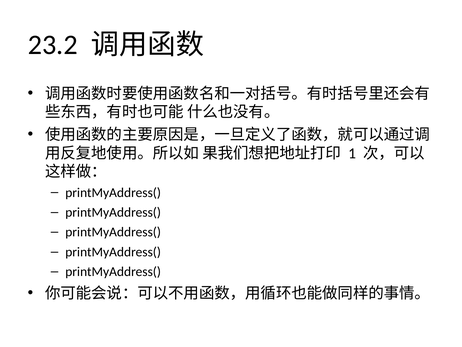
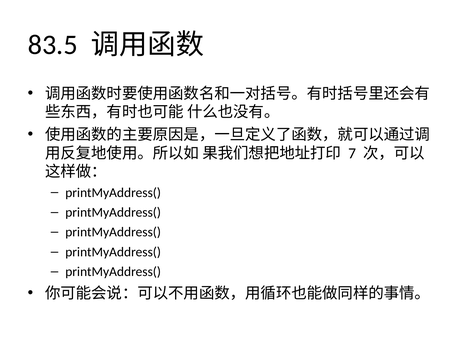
23.2: 23.2 -> 83.5 (53, 45)
1: 1 -> 7 (352, 153)
